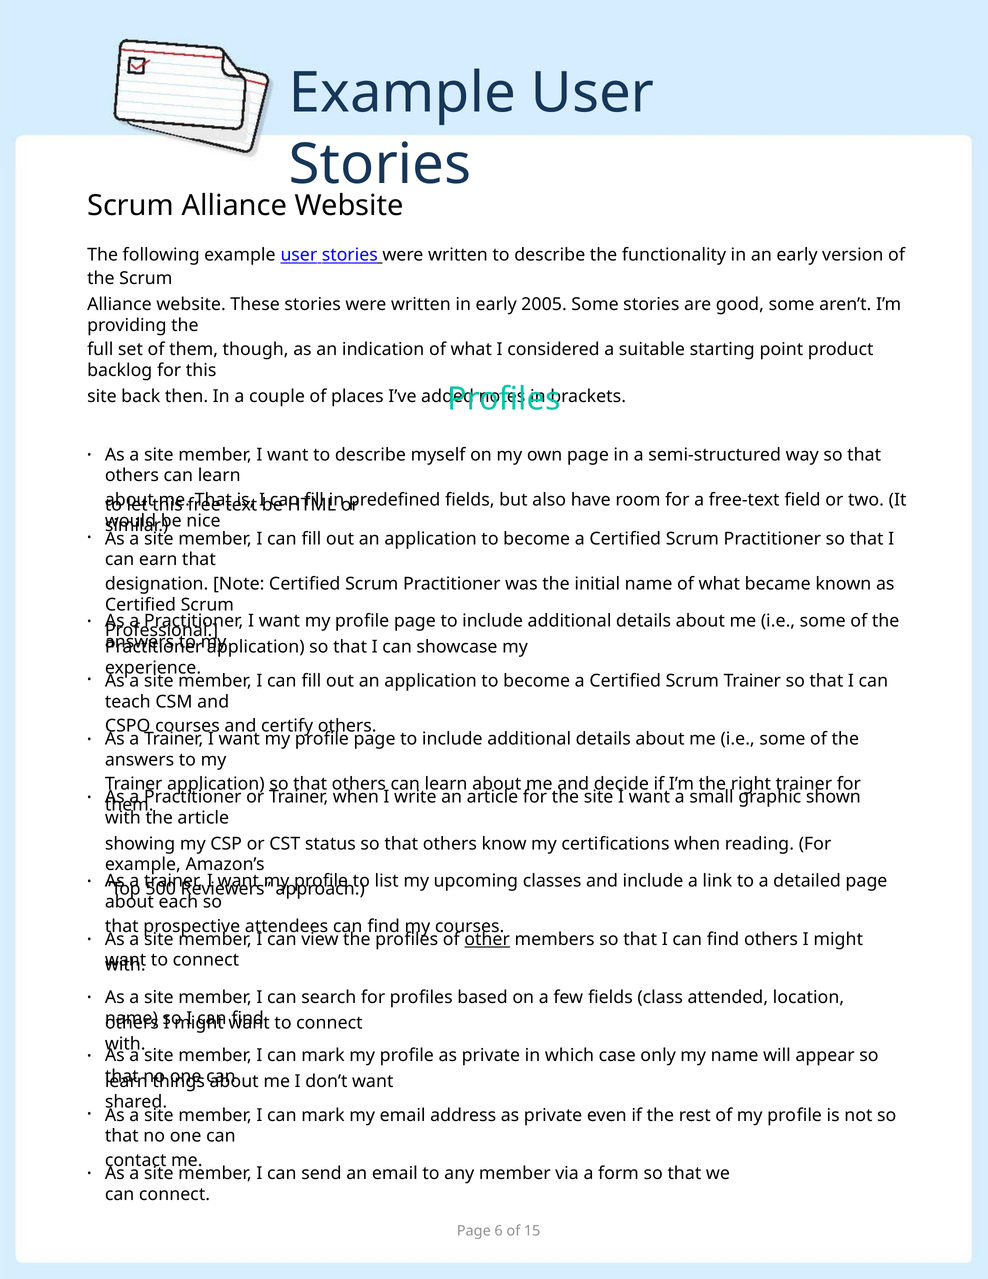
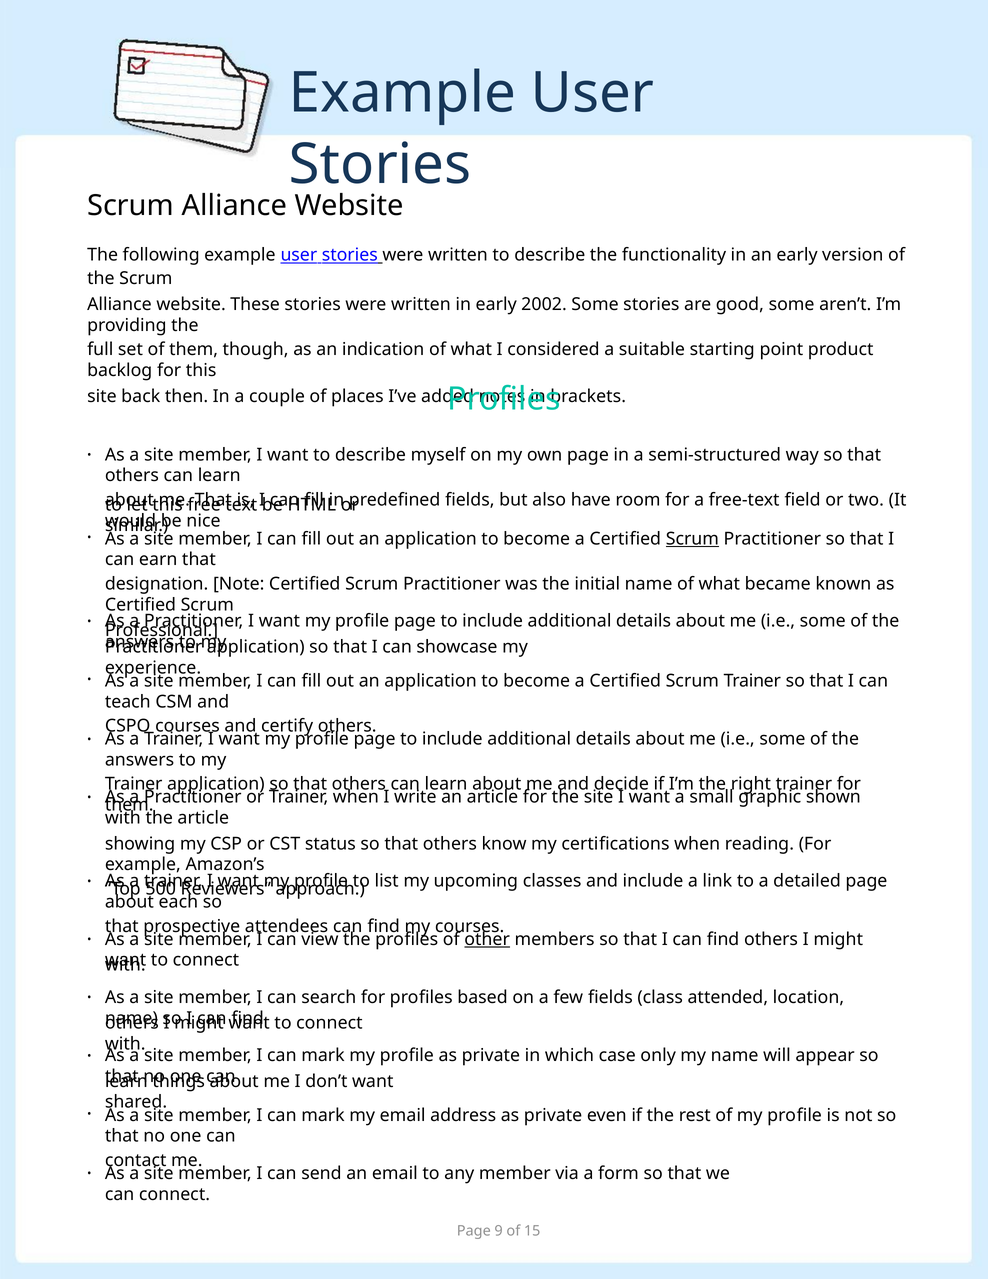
2005: 2005 -> 2002 (544, 304)
Scrum underline: none -> present (692, 539)
6: 6 -> 9 (499, 1230)
